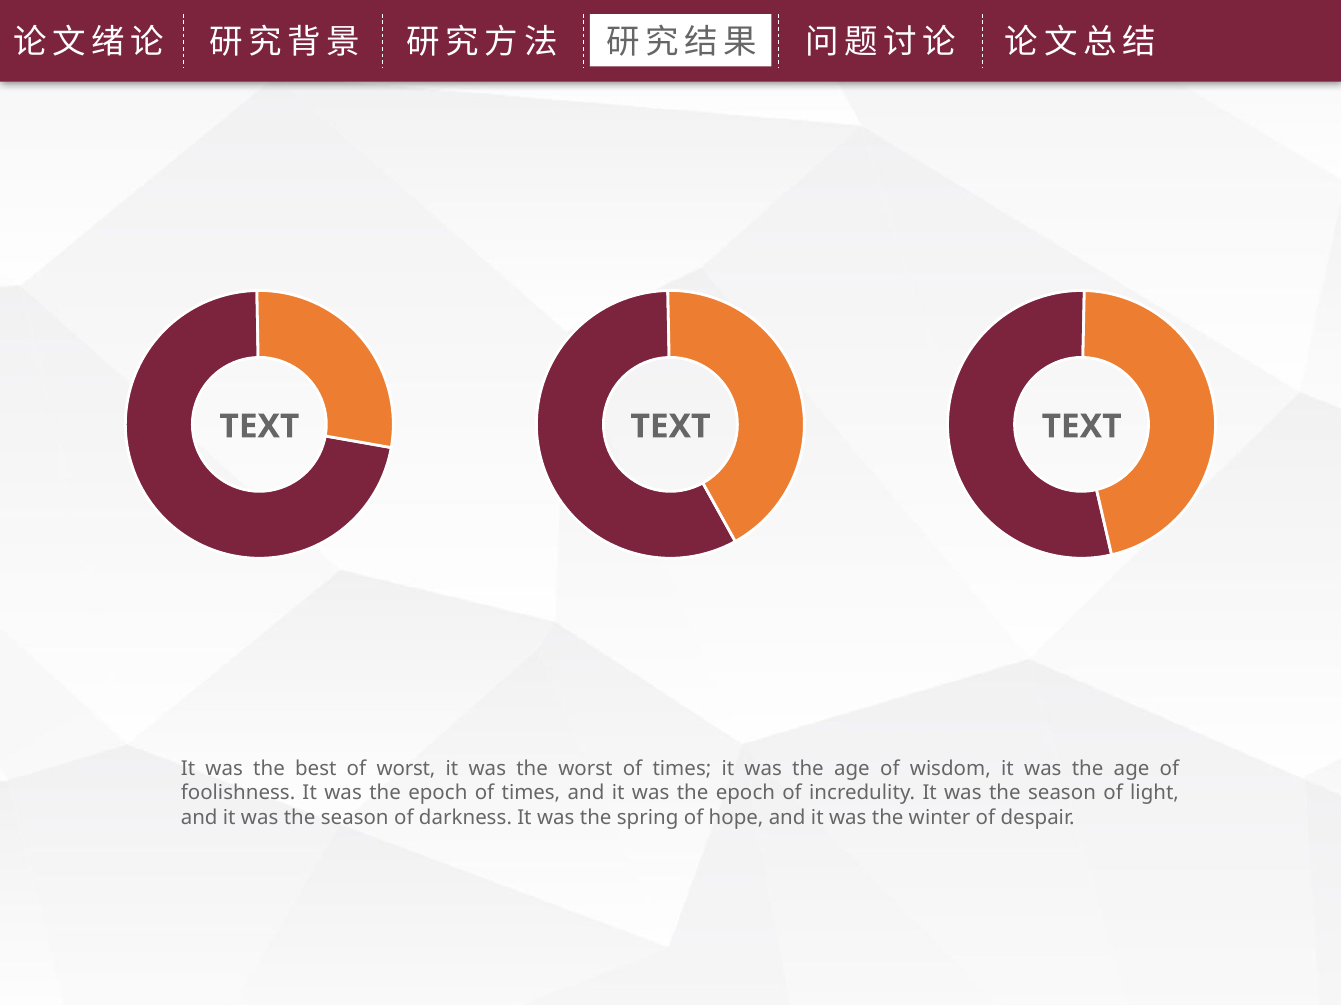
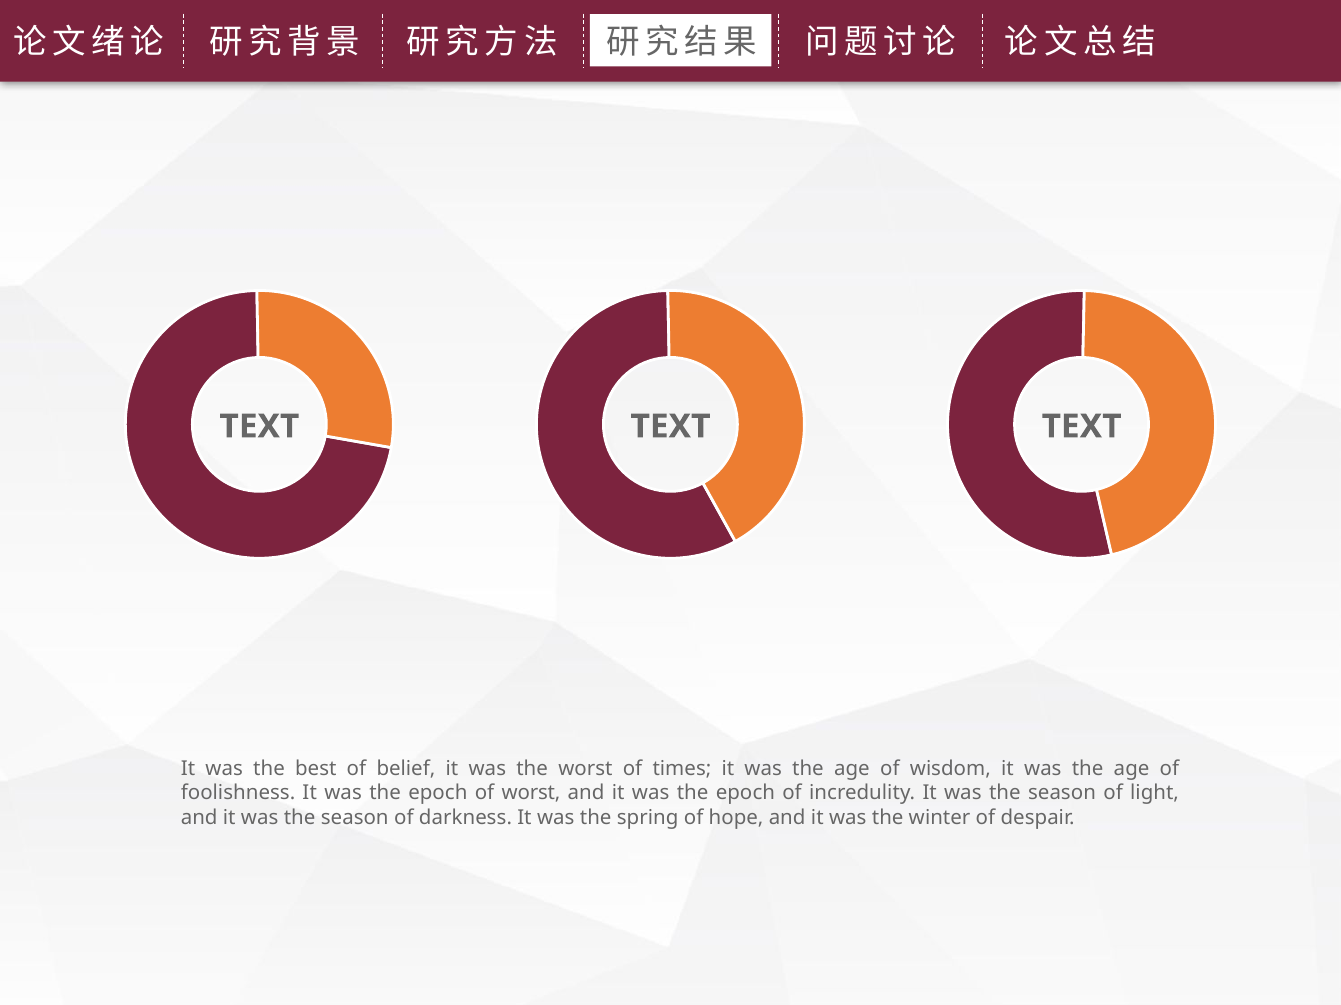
of worst: worst -> belief (406, 769)
epoch of times: times -> worst (531, 794)
